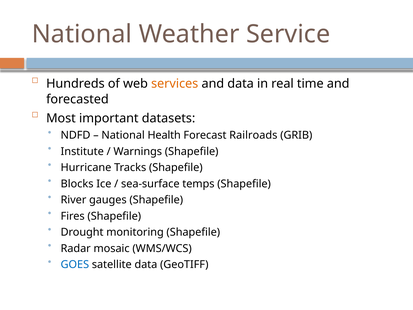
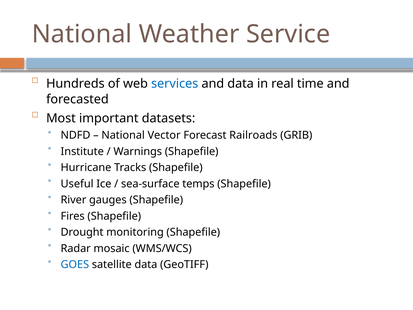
services colour: orange -> blue (175, 84)
Health: Health -> Vector (164, 135)
Blocks: Blocks -> Useful (77, 184)
